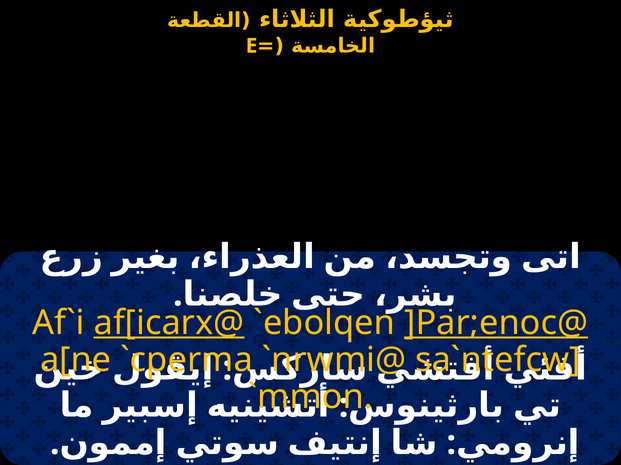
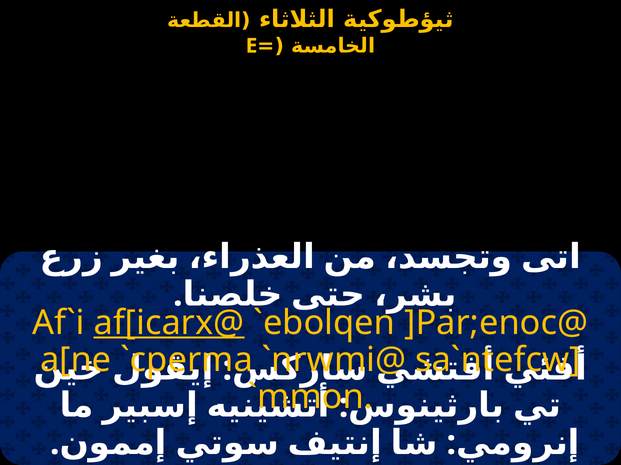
]Par;enoc@ underline: present -> none (496, 323)
